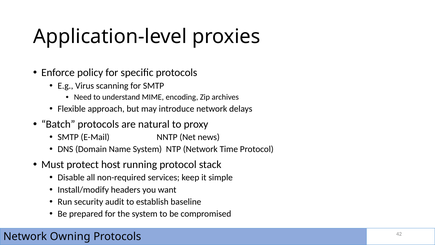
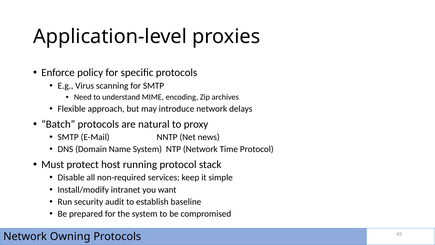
headers: headers -> intranet (126, 189)
